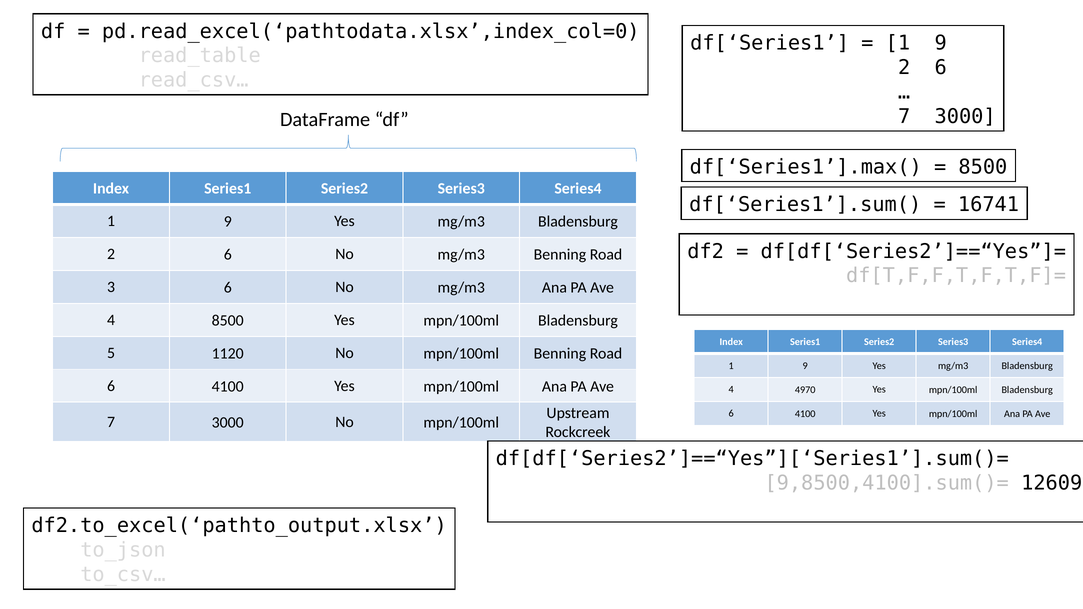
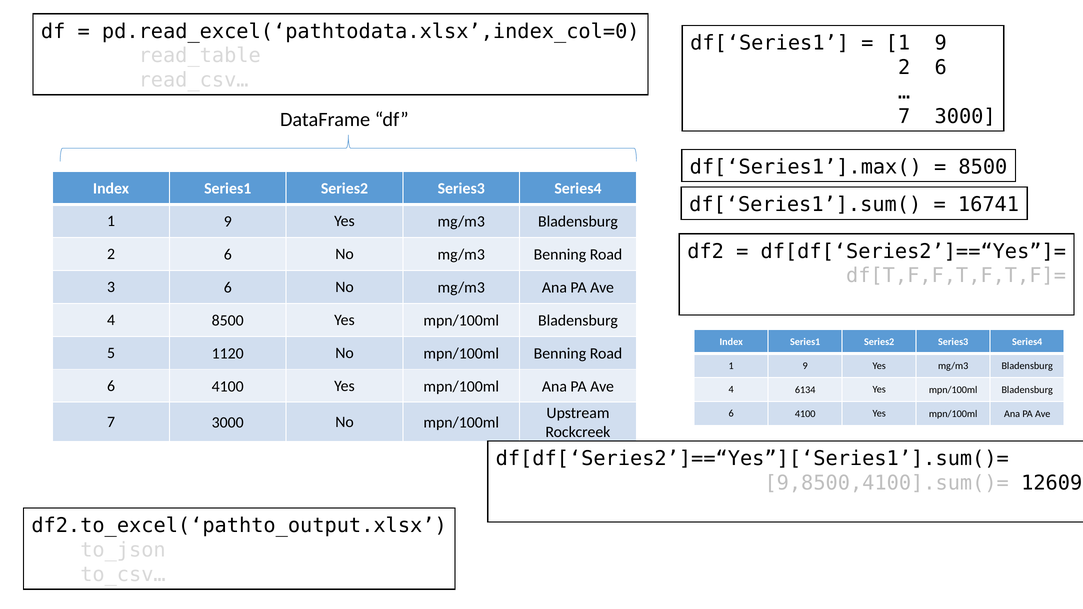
4970: 4970 -> 6134 (805, 390)
